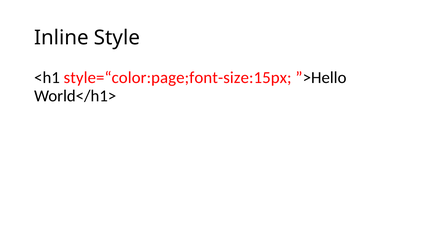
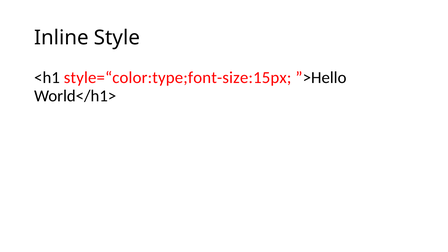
style=“color:page;font-size:15px: style=“color:page;font-size:15px -> style=“color:type;font-size:15px (178, 78)
